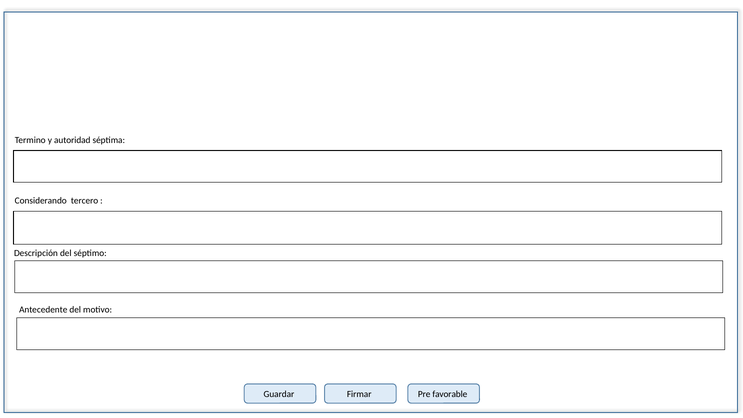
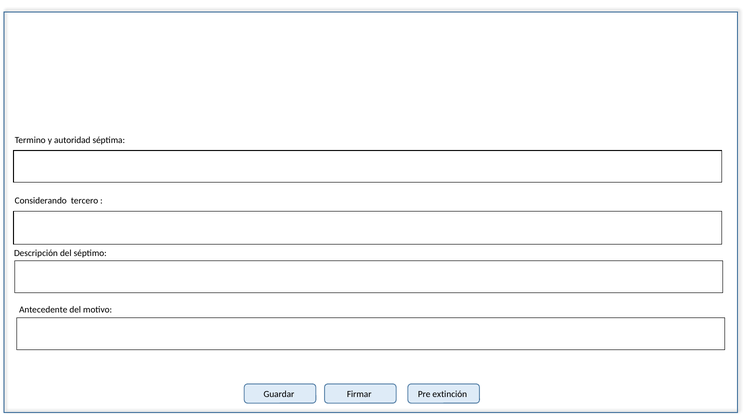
favorable: favorable -> extinción (450, 394)
